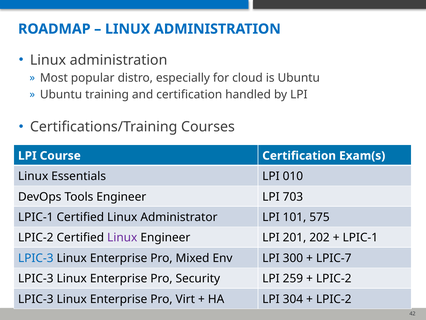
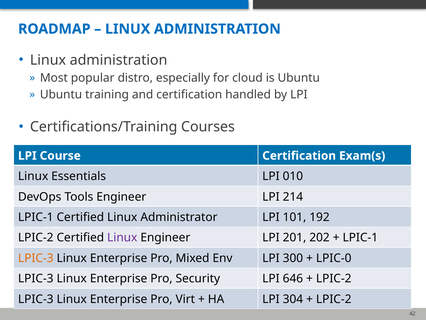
703: 703 -> 214 (293, 196)
575: 575 -> 192 (320, 217)
LPIC-3 colour: blue -> orange (36, 258)
LPIC-7: LPIC-7 -> LPIC-0 (334, 258)
259: 259 -> 646 (293, 278)
